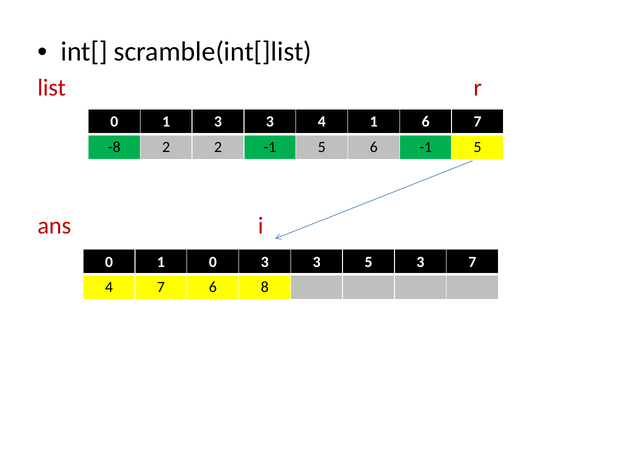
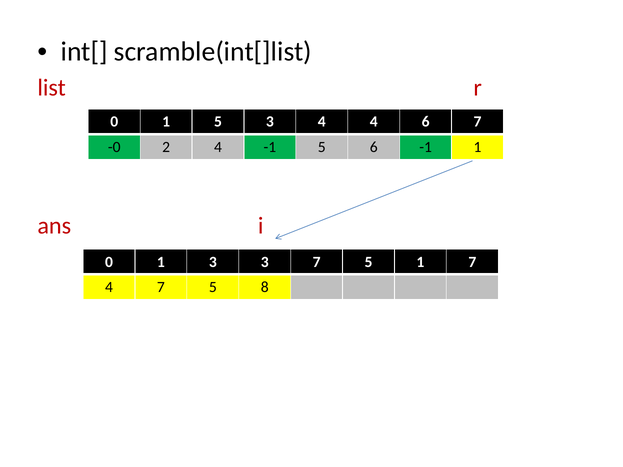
1 3: 3 -> 5 (218, 122)
4 1: 1 -> 4 (374, 122)
-8: -8 -> -0 (114, 147)
2 2: 2 -> 4 (218, 147)
6 -1 5: 5 -> 1 (477, 147)
1 0: 0 -> 3 (213, 262)
3: 3 -> 7 (317, 262)
5 3: 3 -> 1 (420, 262)
4 7 6: 6 -> 5 (213, 287)
